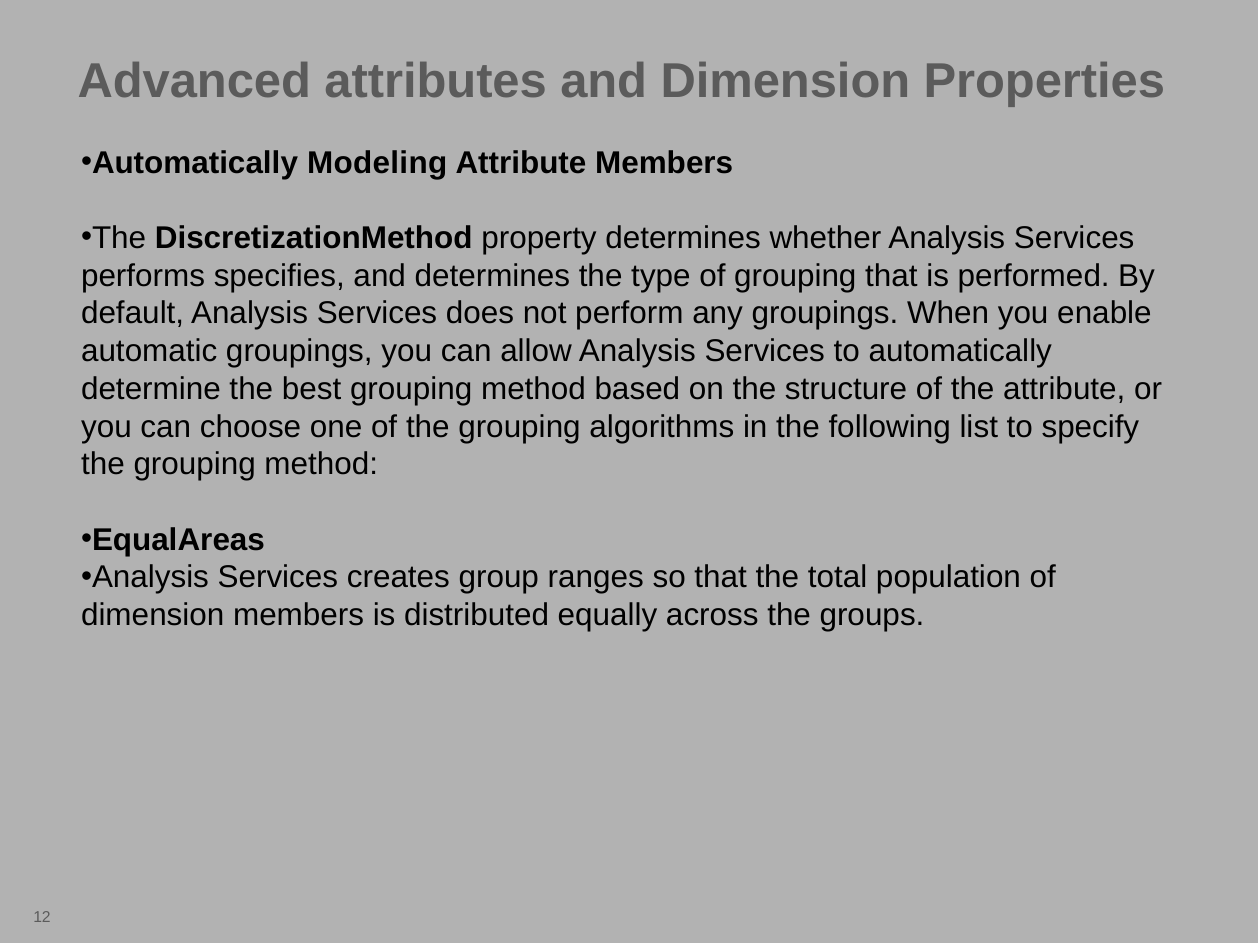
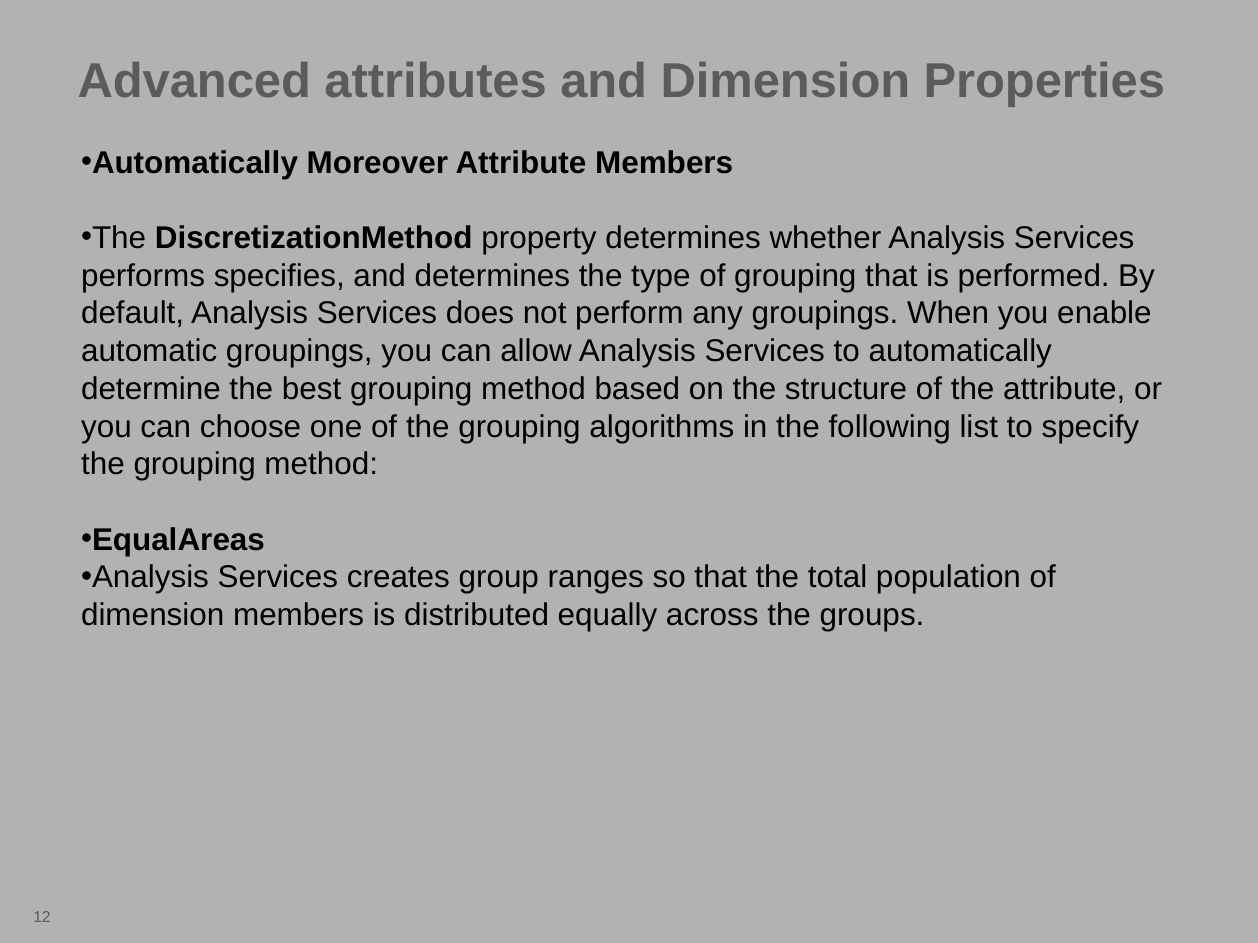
Modeling: Modeling -> Moreover (377, 163)
